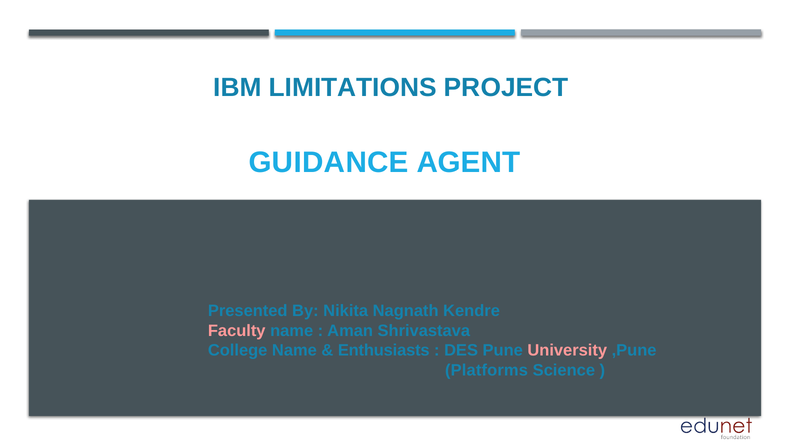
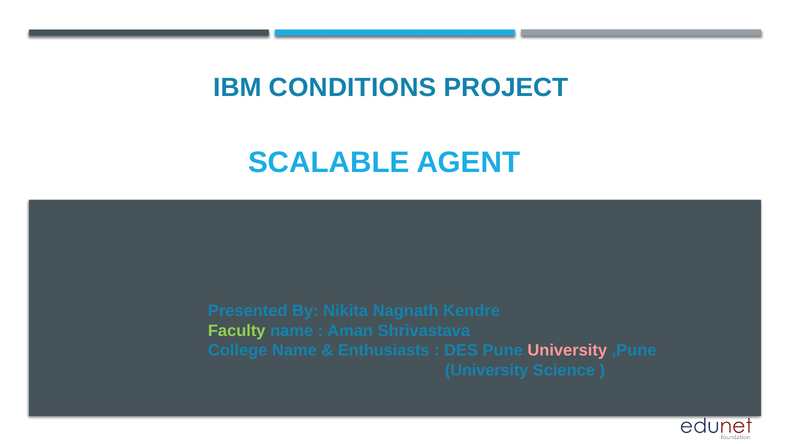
LIMITATIONS: LIMITATIONS -> CONDITIONS (353, 88)
GUIDANCE: GUIDANCE -> SCALABLE (329, 163)
Faculty colour: pink -> light green (237, 331)
Platforms: Platforms -> University (487, 370)
